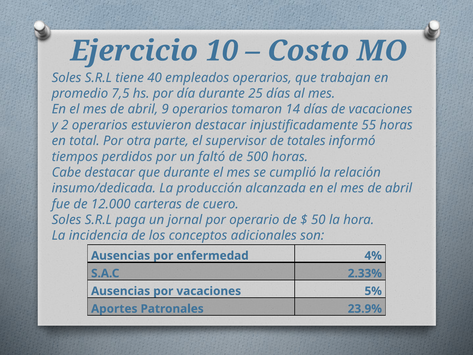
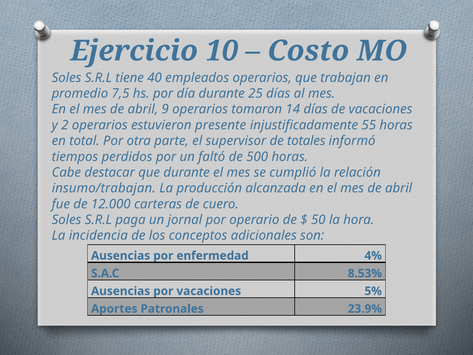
estuvieron destacar: destacar -> presente (221, 125)
insumo/dedicada: insumo/dedicada -> insumo/trabajan (104, 188)
2.33%: 2.33% -> 8.53% (365, 273)
